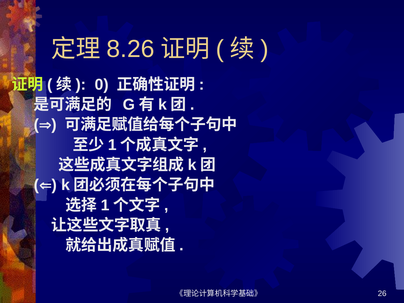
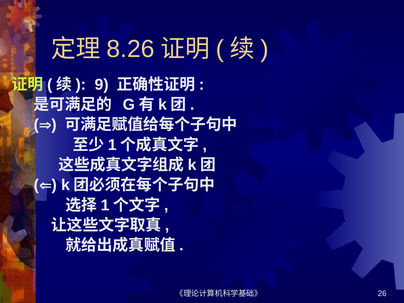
0: 0 -> 9 (102, 84)
